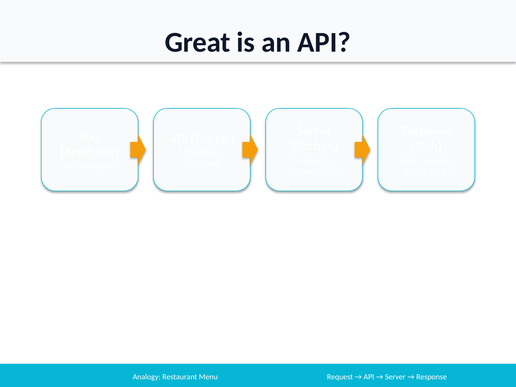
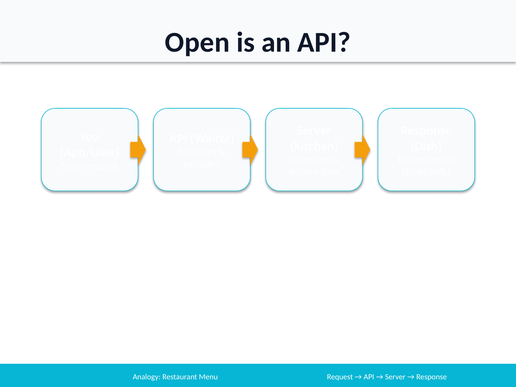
Great: Great -> Open (197, 42)
